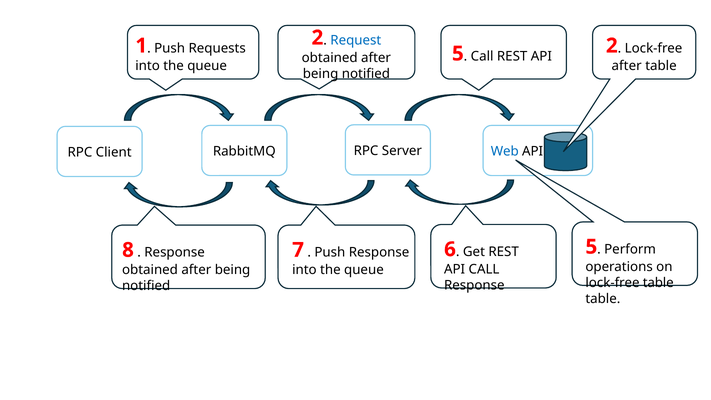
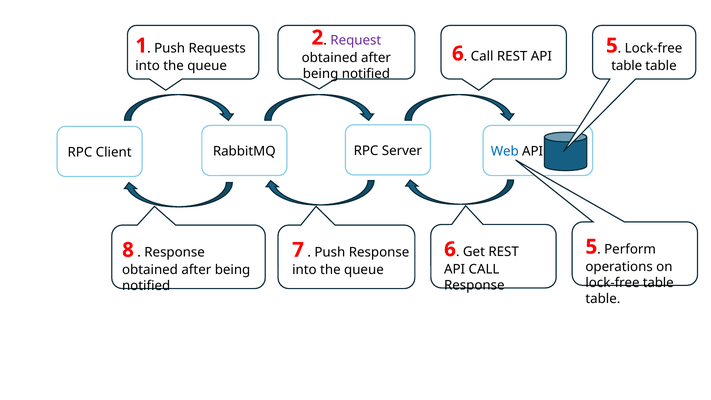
Request colour: blue -> purple (356, 40)
queue 5: 5 -> 6 (458, 54)
REST API 2: 2 -> 5 (612, 46)
after: after -> table (627, 66)
